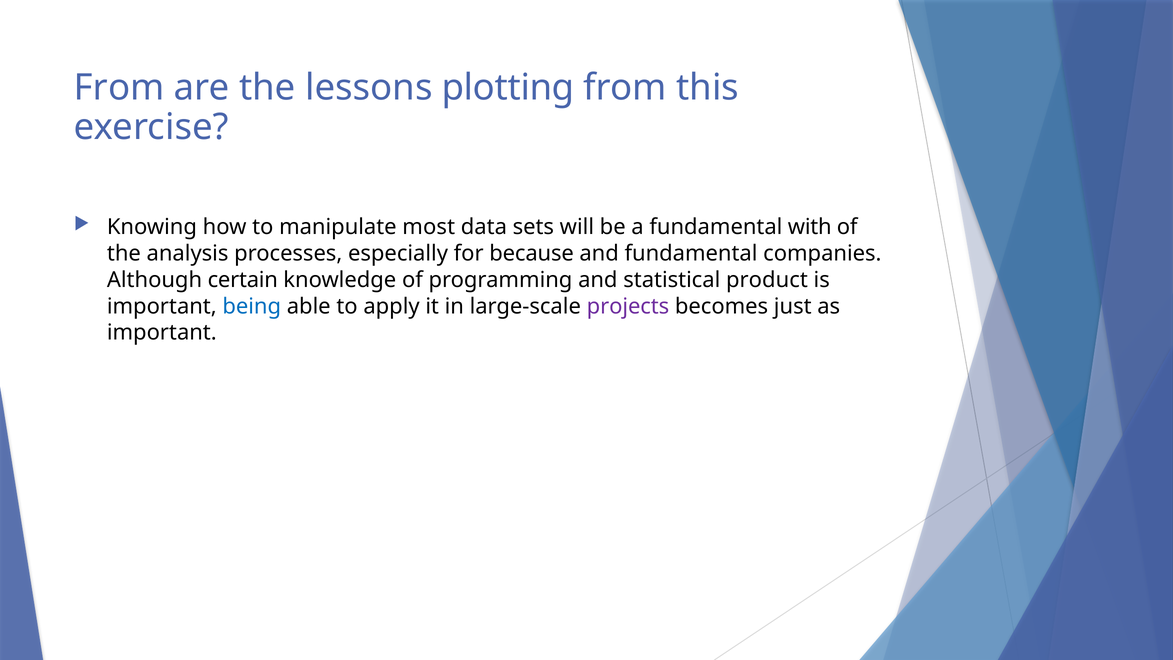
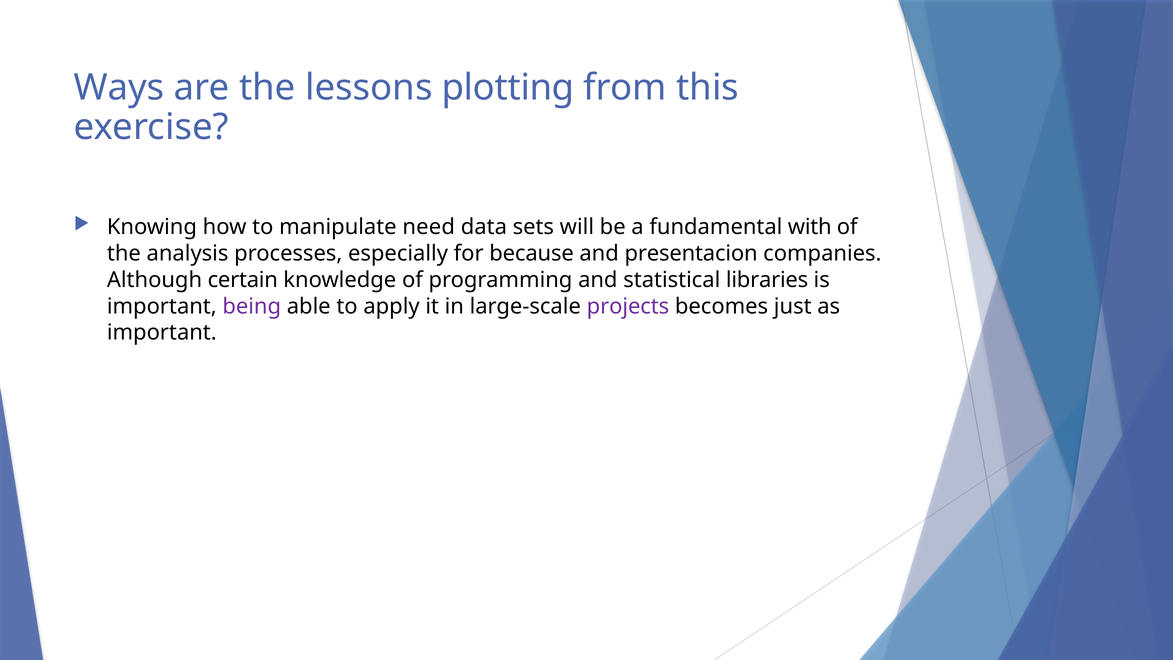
From: From -> Ways (119, 88)
most: most -> need (429, 227)
and fundamental: fundamental -> presentacion (691, 253)
product: product -> libraries (767, 280)
being colour: blue -> purple (252, 306)
